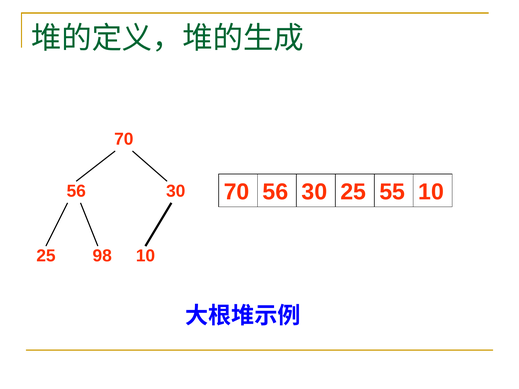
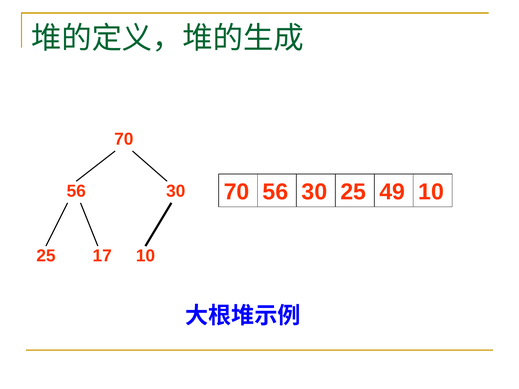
55: 55 -> 49 (392, 192)
98: 98 -> 17 (102, 256)
